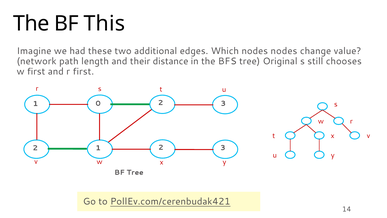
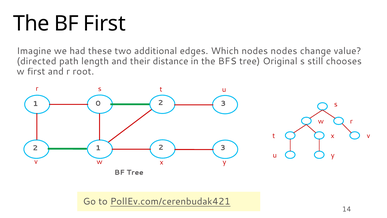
BF This: This -> First (104, 23)
network: network -> directed (37, 61)
r first: first -> root (83, 71)
